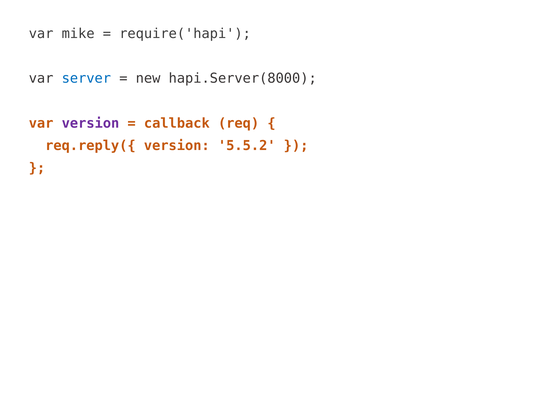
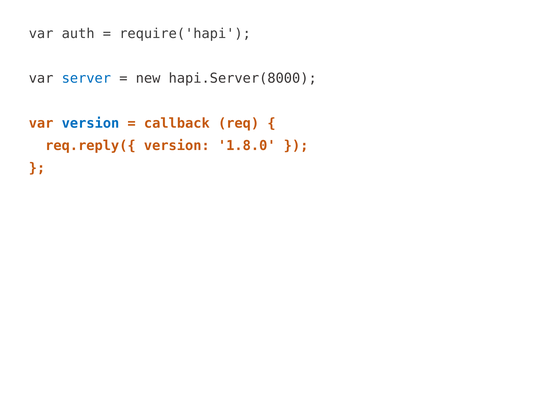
mike: mike -> auth (78, 34)
version colour: purple -> blue (90, 123)
5.5.2: 5.5.2 -> 1.8.0 (247, 146)
